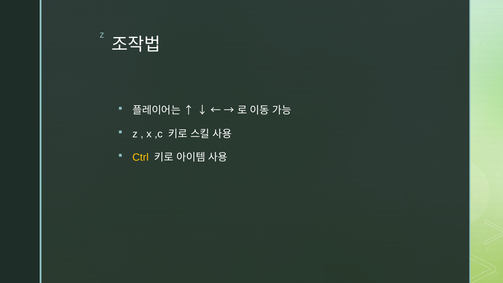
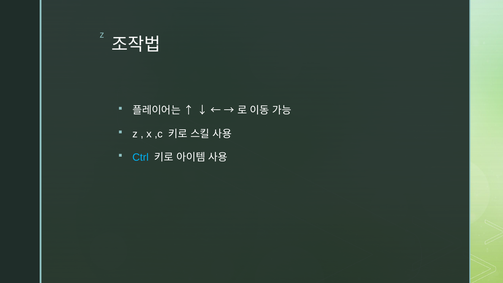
Ctrl colour: yellow -> light blue (141, 157)
